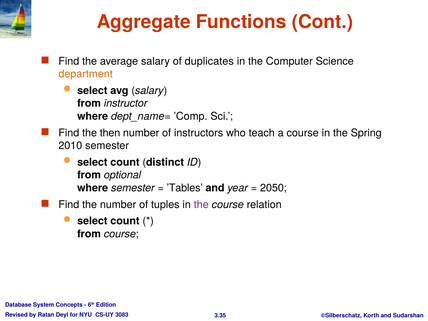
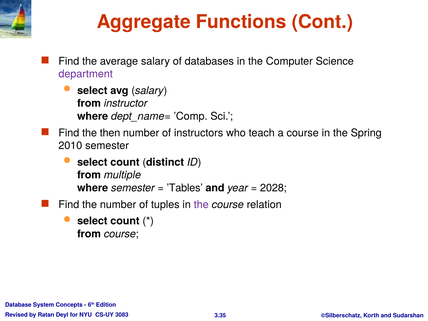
duplicates: duplicates -> databases (209, 61)
department colour: orange -> purple (86, 74)
optional: optional -> multiple (122, 175)
2050: 2050 -> 2028 (273, 188)
